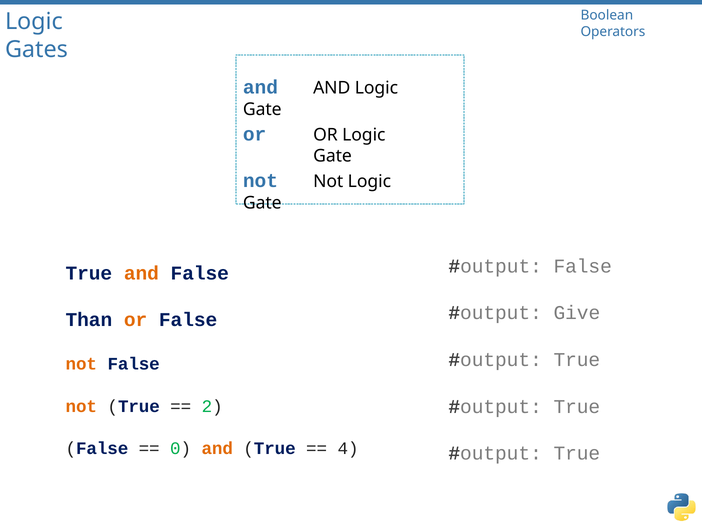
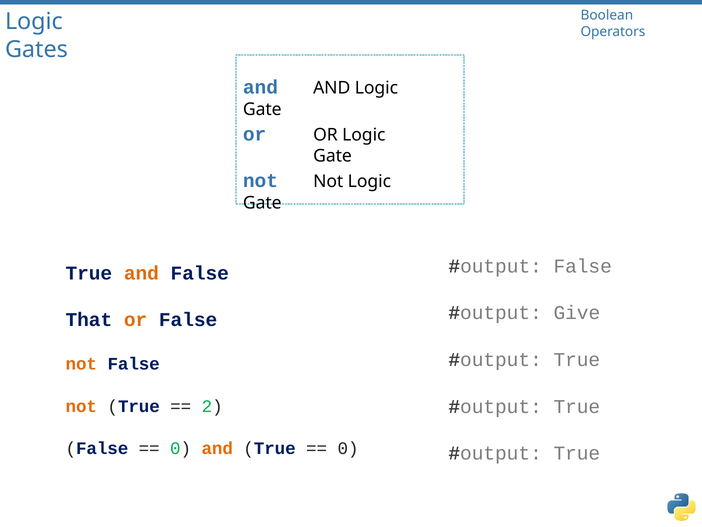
Than: Than -> That (89, 320)
4: 4 -> 0 (348, 448)
